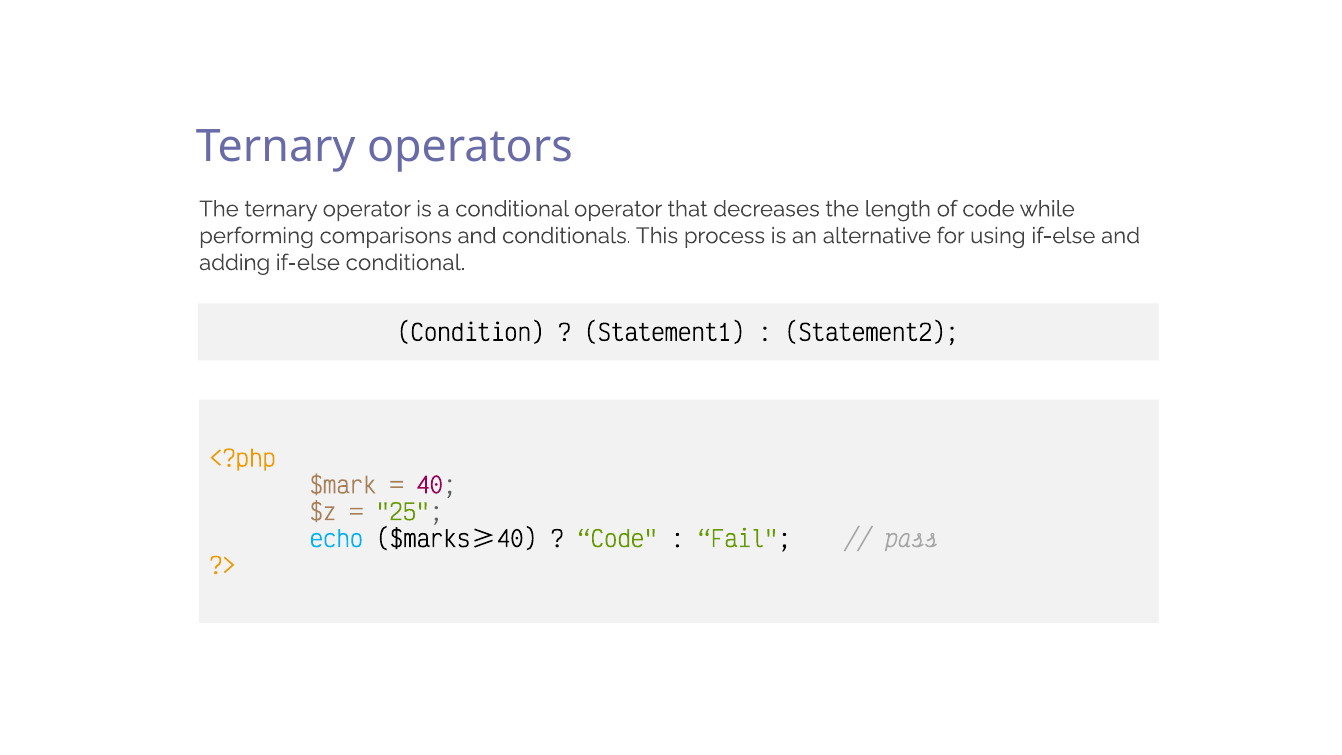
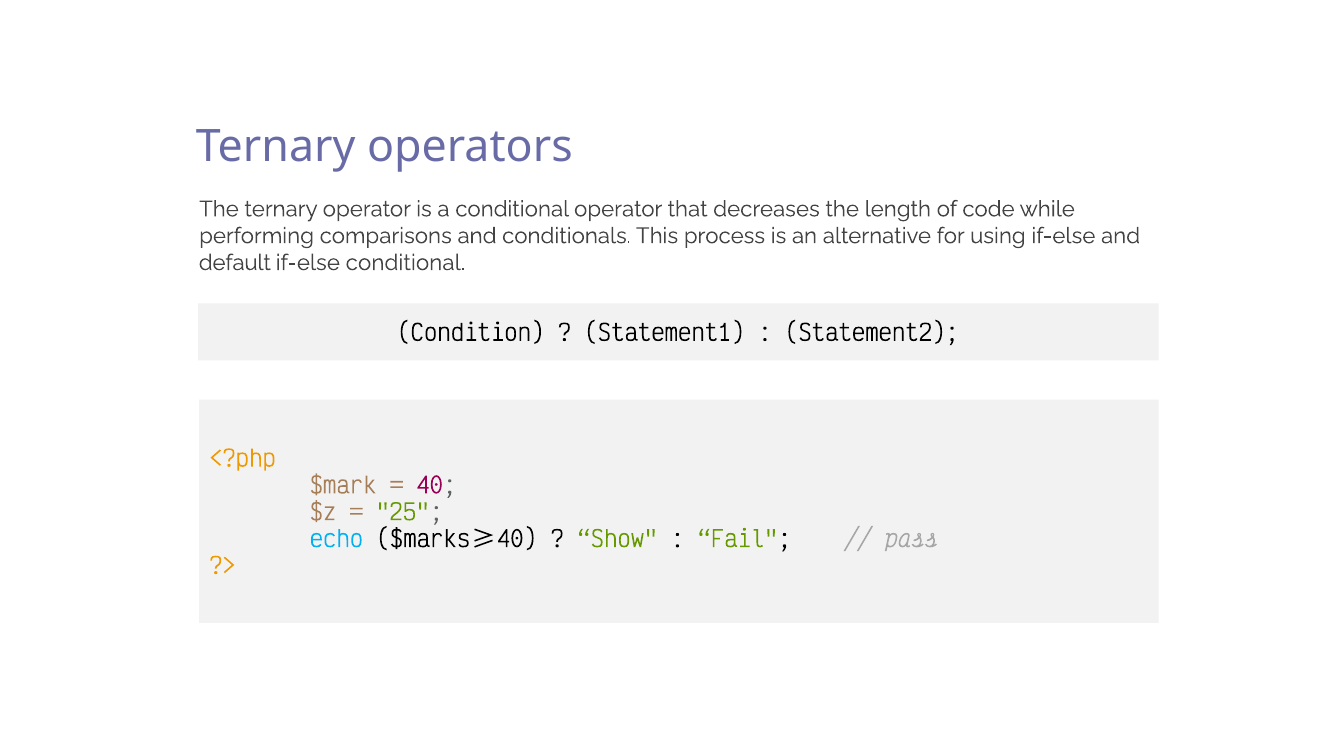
adding: adding -> default (235, 263)
Code: Code -> Show (617, 540)
